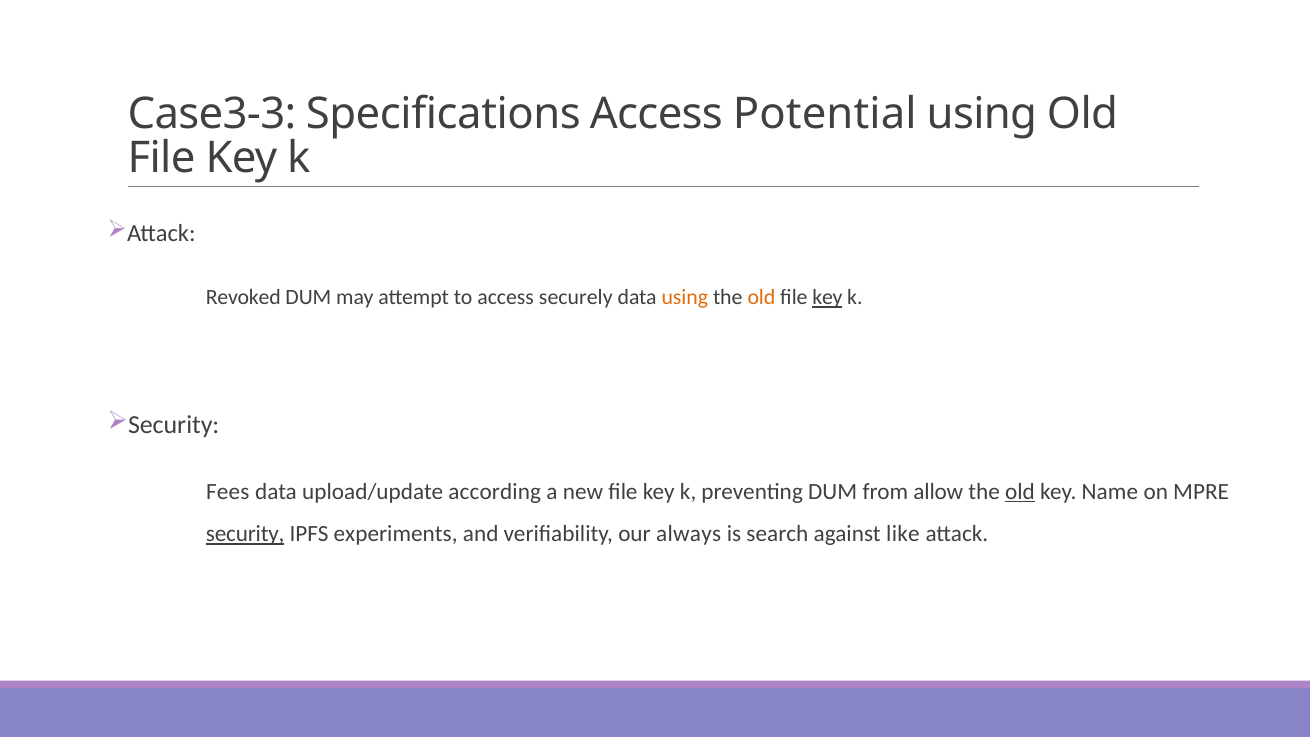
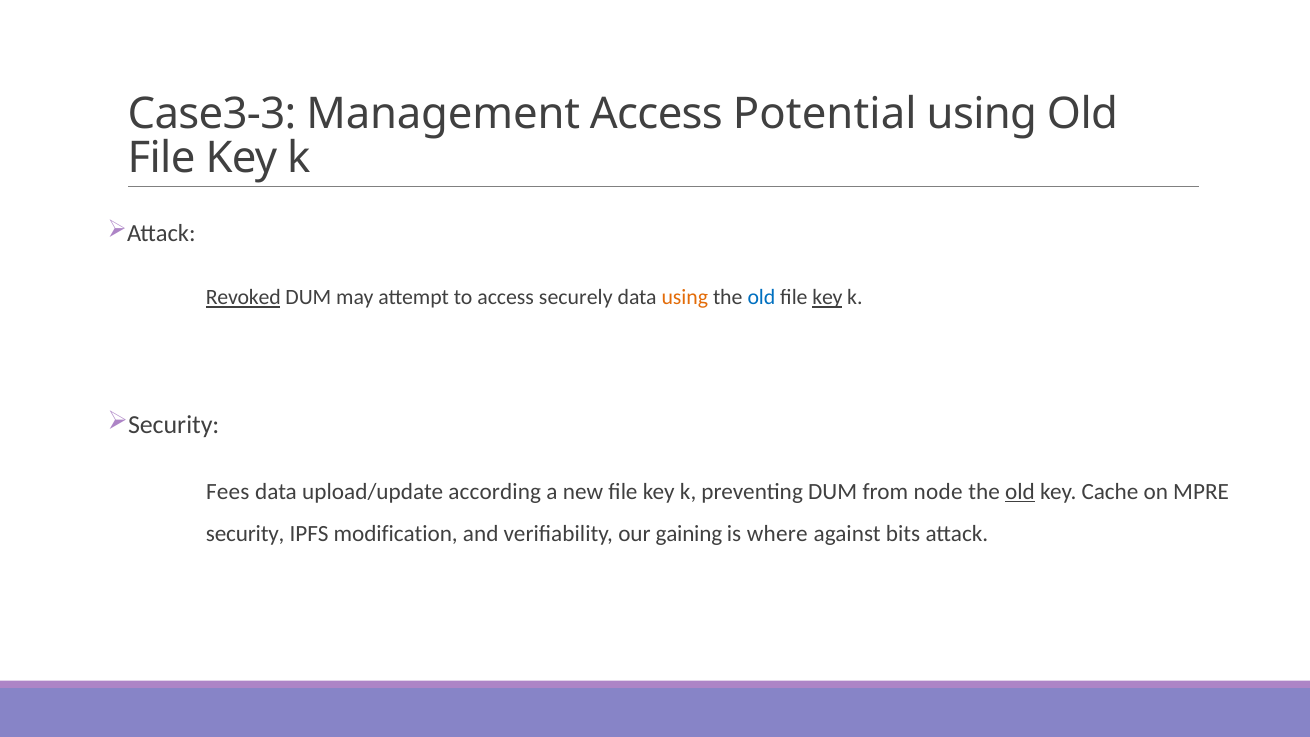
Specifications: Specifications -> Management (443, 114)
Revoked underline: none -> present (243, 298)
old colour: orange -> blue (761, 298)
allow: allow -> node (938, 491)
Name: Name -> Cache (1110, 491)
security underline: present -> none (245, 534)
experiments: experiments -> modification (396, 534)
always: always -> gaining (689, 534)
search: search -> where (777, 534)
like: like -> bits (903, 534)
